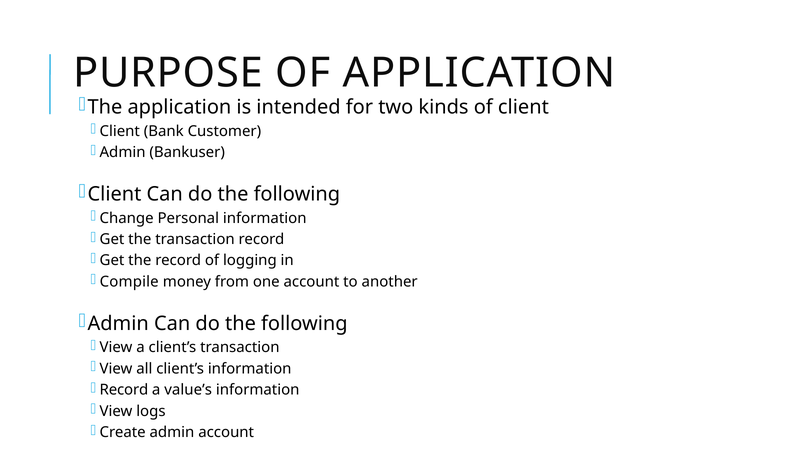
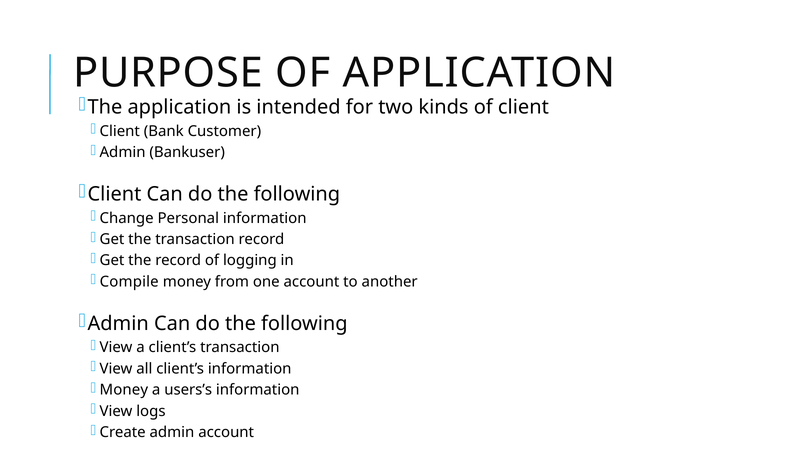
Record: Record -> Money (124, 390)
value’s: value’s -> users’s (188, 390)
